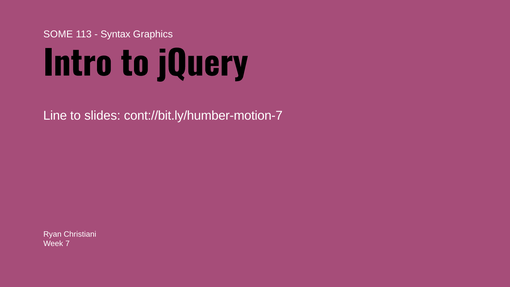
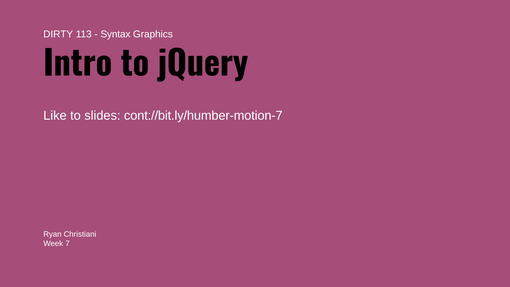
SOME: SOME -> DIRTY (58, 34)
Line: Line -> Like (55, 116)
